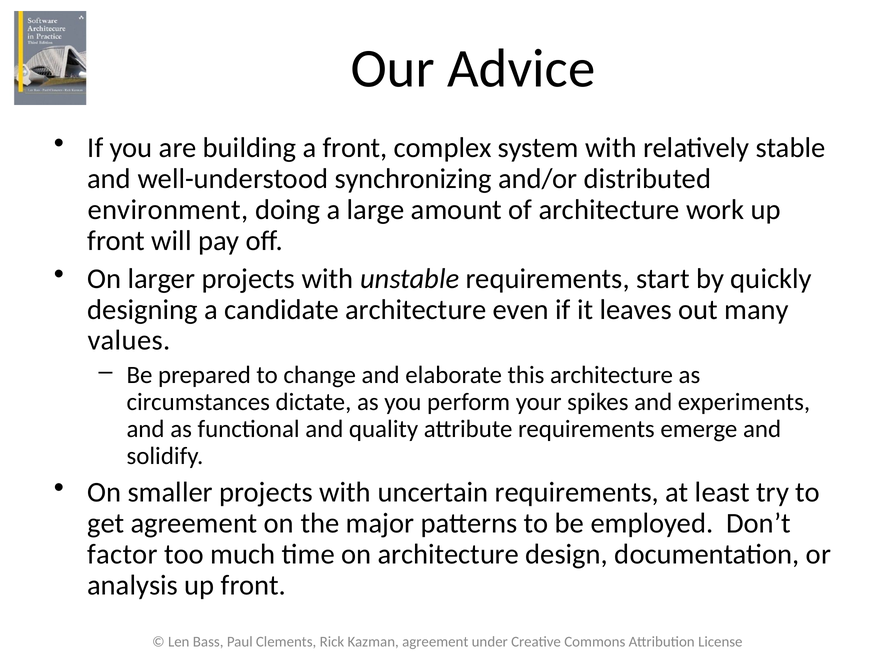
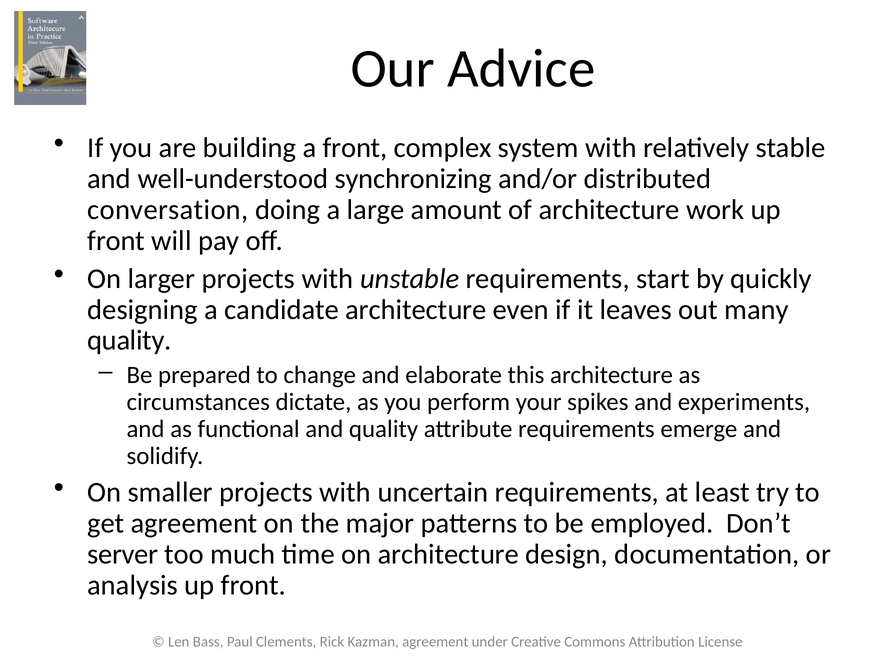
environment: environment -> conversation (168, 210)
values: values -> quality (129, 341)
factor: factor -> server (123, 554)
